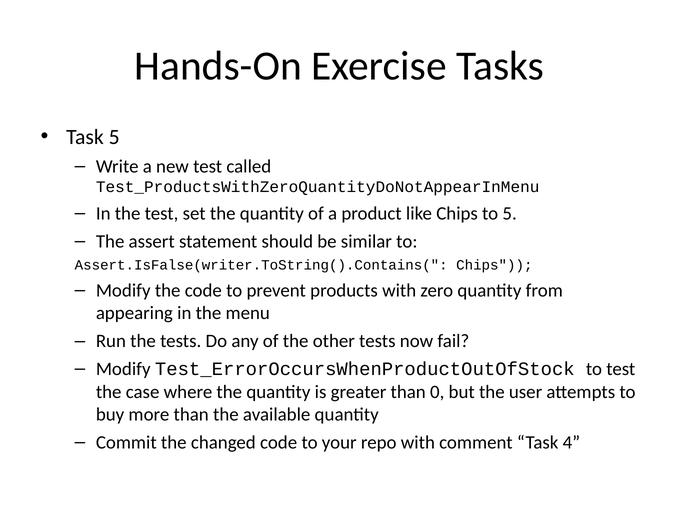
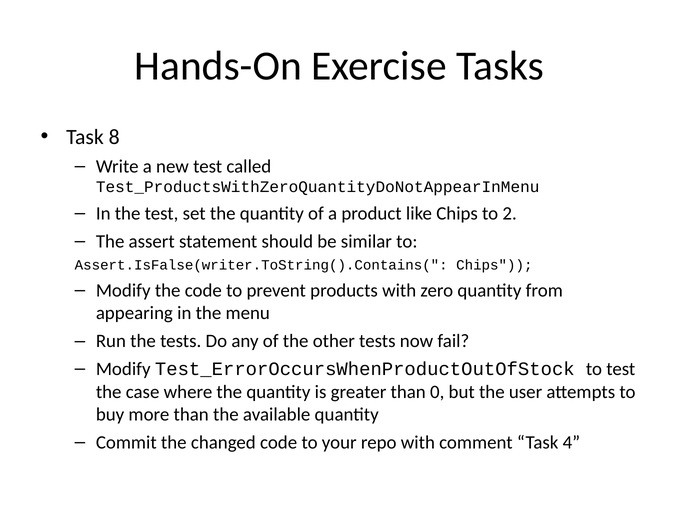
Task 5: 5 -> 8 (114, 137)
to 5: 5 -> 2 (510, 213)
